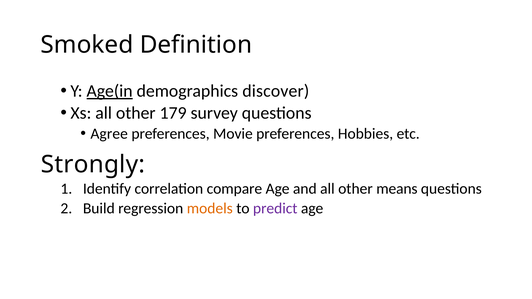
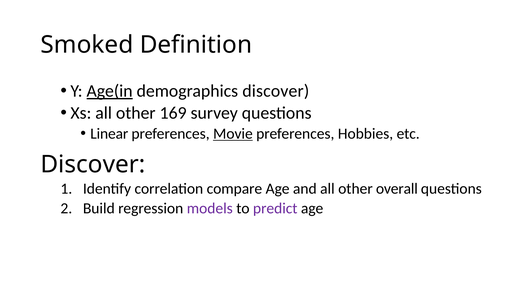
179: 179 -> 169 (173, 113)
Agree: Agree -> Linear (109, 134)
Movie underline: none -> present (233, 134)
Strongly: Strongly -> Discover (93, 165)
means: means -> overall (397, 189)
models colour: orange -> purple (210, 208)
